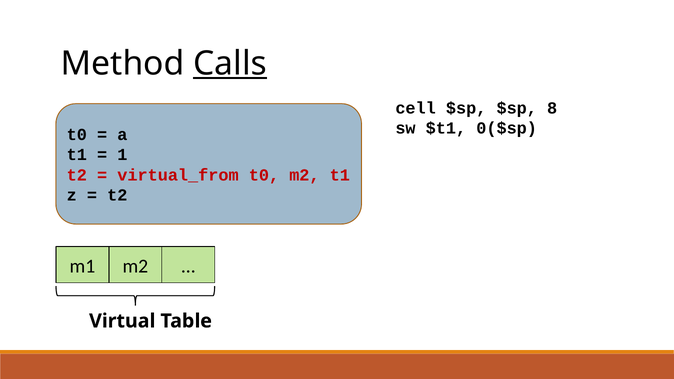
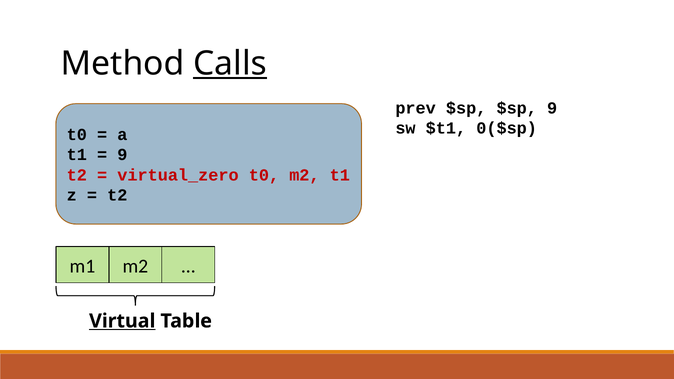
cell: cell -> prev (416, 108)
$sp 8: 8 -> 9 (552, 108)
1: 1 -> 9 (122, 155)
virtual_from: virtual_from -> virtual_zero (178, 175)
Virtual underline: none -> present (122, 321)
